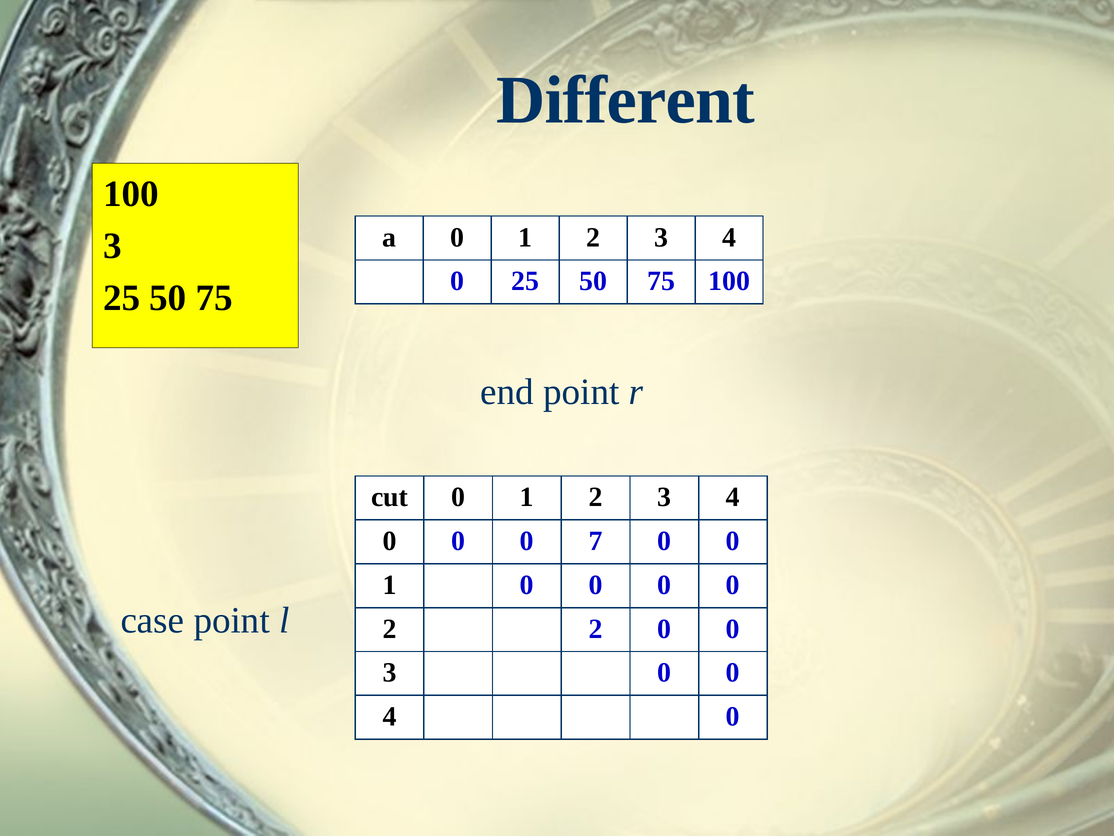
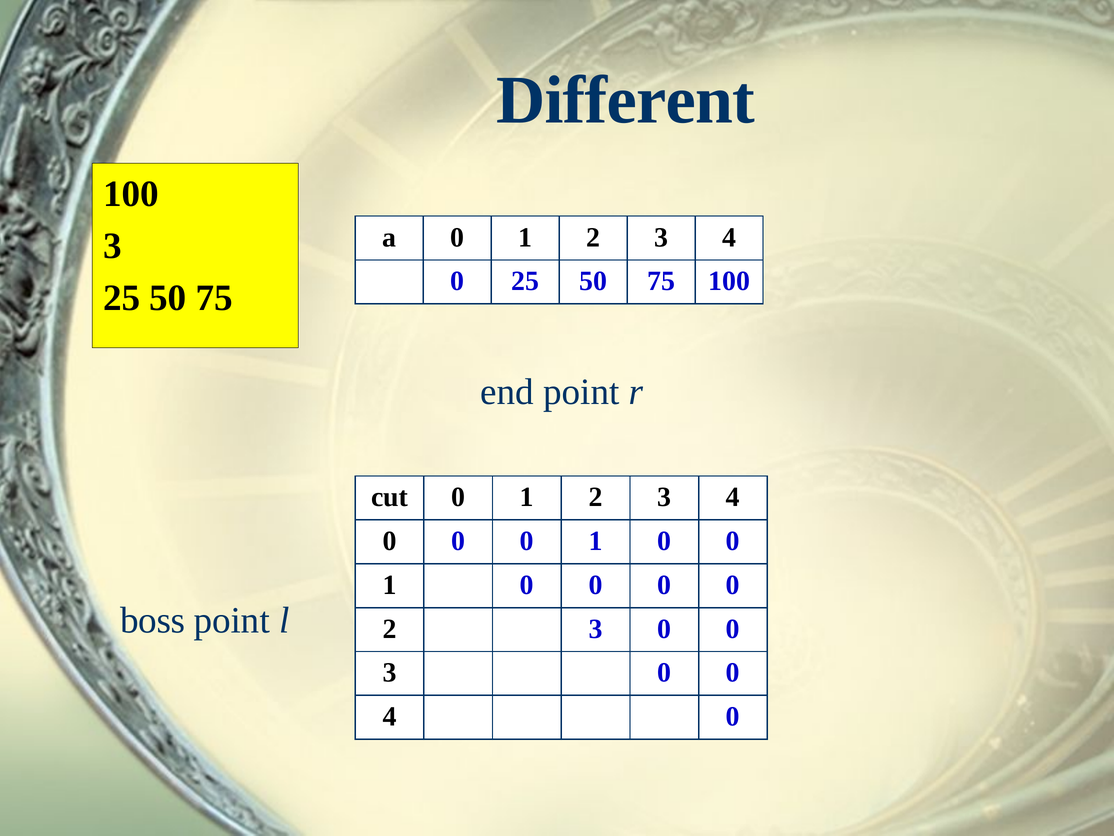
0 0 0 7: 7 -> 1 (596, 541)
case: case -> boss (153, 620)
2: 2 -> 3 (596, 629)
